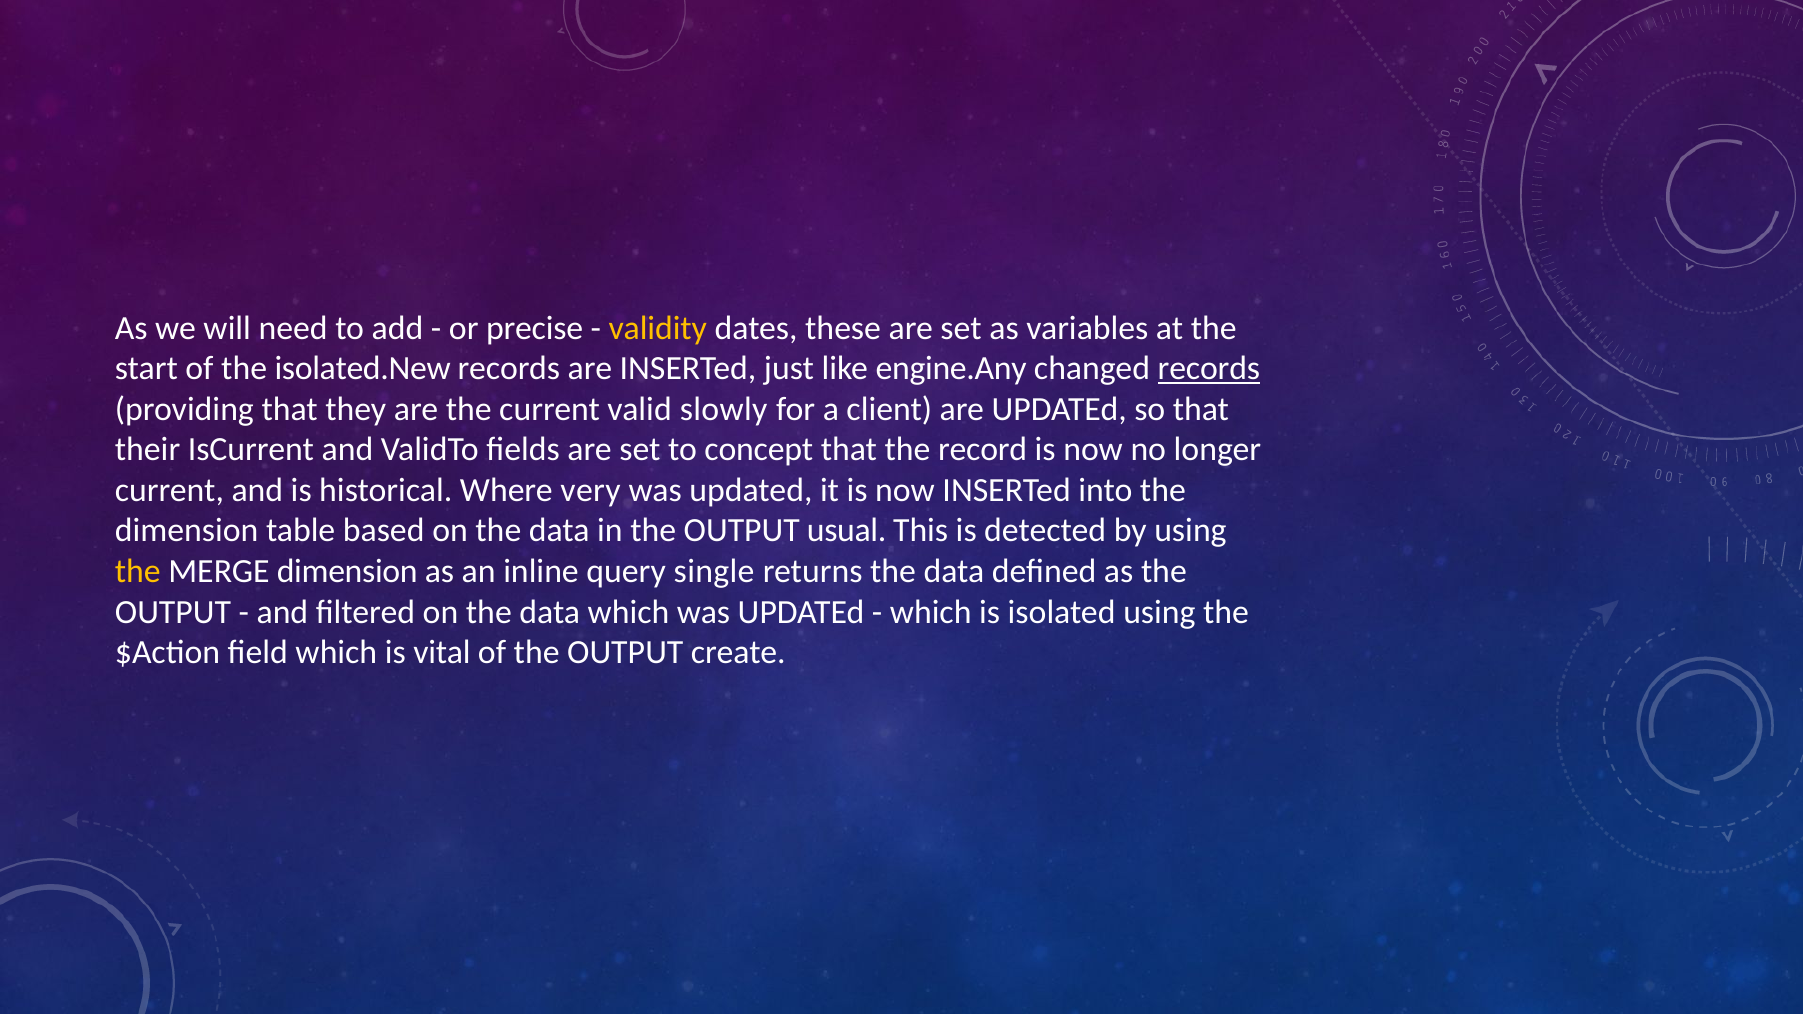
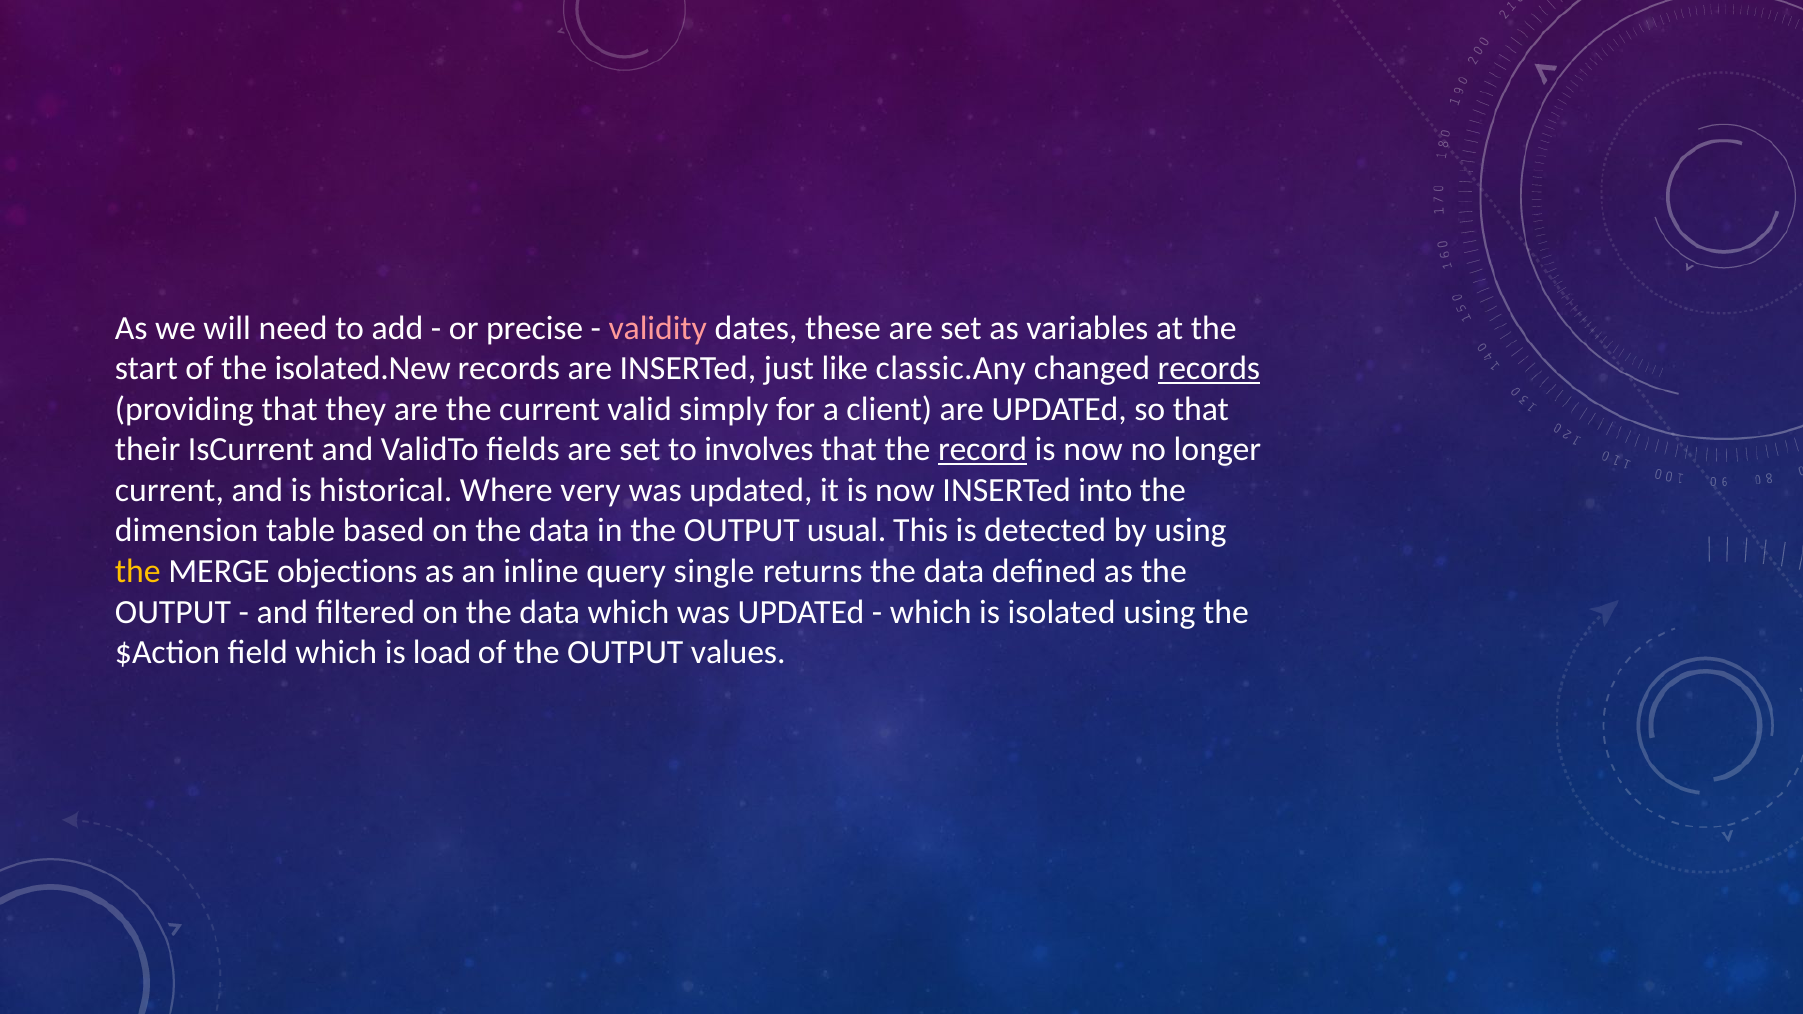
validity colour: yellow -> pink (658, 328)
engine.Any: engine.Any -> classic.Any (951, 369)
slowly: slowly -> simply (724, 409)
concept: concept -> involves (759, 450)
record underline: none -> present (983, 450)
MERGE dimension: dimension -> objections (347, 571)
vital: vital -> load (442, 653)
create: create -> values (738, 653)
